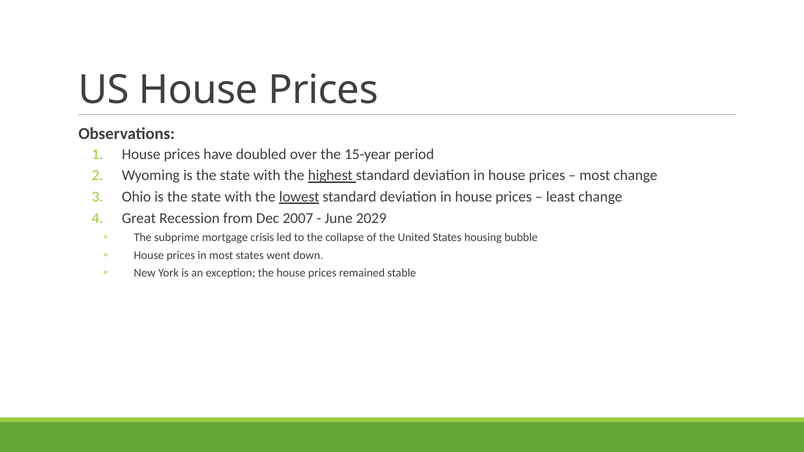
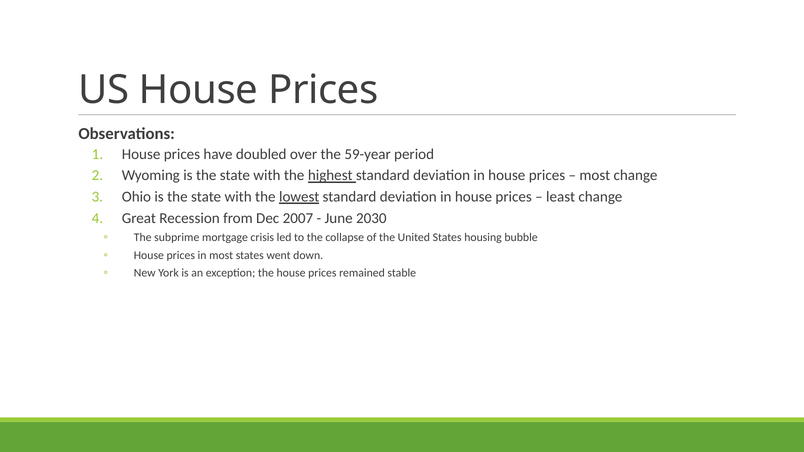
15-year: 15-year -> 59-year (368, 154)
2029: 2029 -> 2030 (371, 218)
